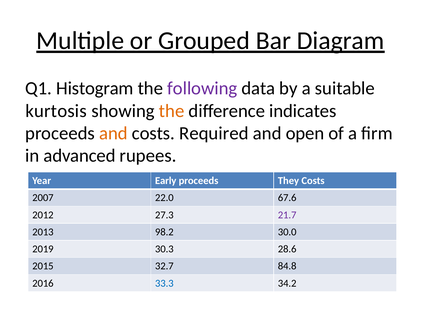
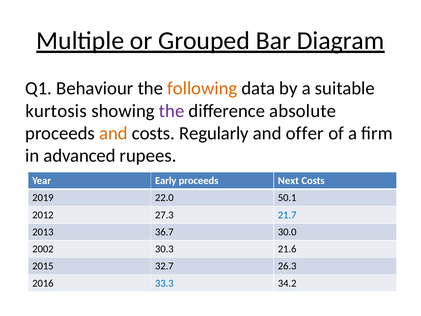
Histogram: Histogram -> Behaviour (95, 88)
following colour: purple -> orange (202, 88)
the colour: orange -> purple (172, 111)
indicates: indicates -> absolute (303, 111)
Required: Required -> Regularly (214, 133)
open: open -> offer (305, 133)
They: They -> Next (288, 181)
2007: 2007 -> 2019 (43, 198)
67.6: 67.6 -> 50.1 (287, 198)
21.7 colour: purple -> blue (287, 215)
98.2: 98.2 -> 36.7 (164, 232)
2019: 2019 -> 2002 (43, 249)
28.6: 28.6 -> 21.6 (287, 249)
84.8: 84.8 -> 26.3 (287, 266)
